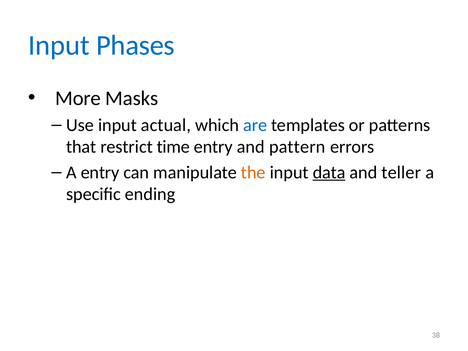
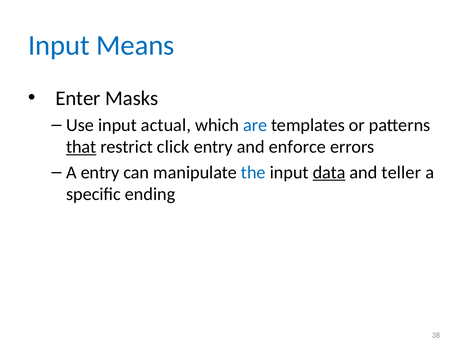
Phases: Phases -> Means (135, 45)
More: More -> Enter (78, 98)
that underline: none -> present (81, 147)
time: time -> click (173, 147)
pattern: pattern -> enforce (297, 147)
the colour: orange -> blue (253, 172)
